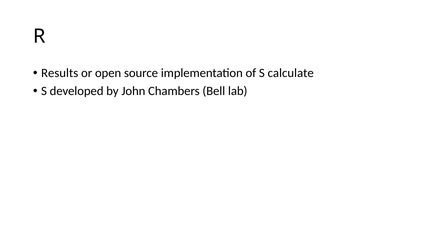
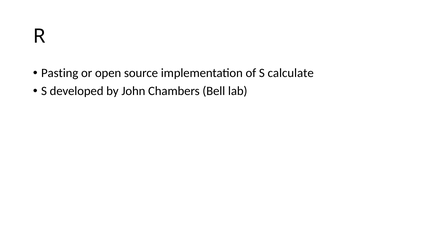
Results: Results -> Pasting (60, 73)
